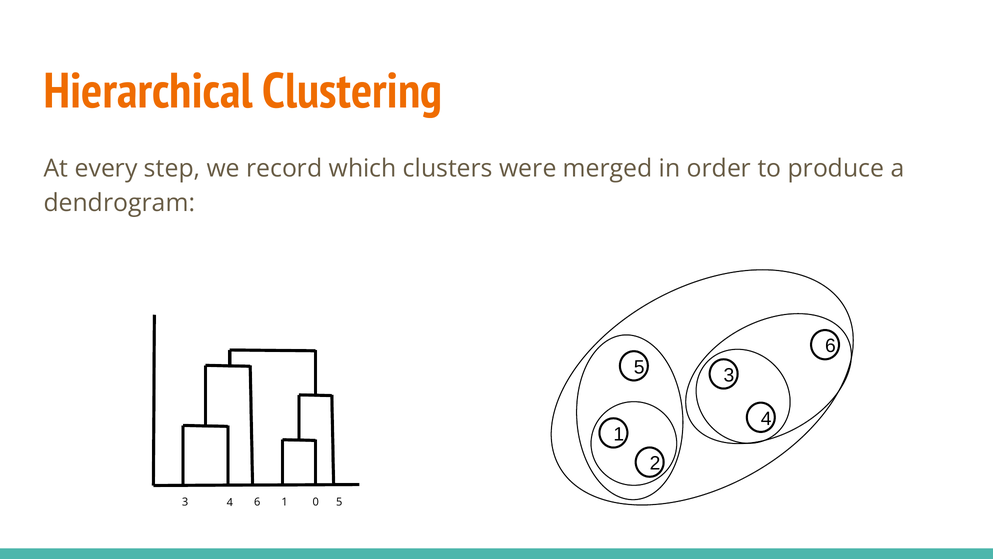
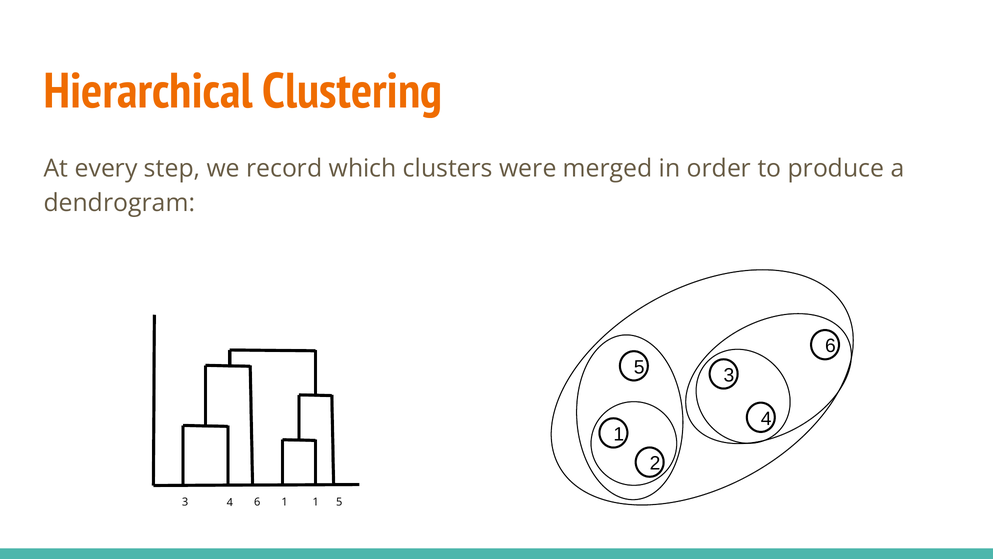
1 0: 0 -> 1 (316, 502)
